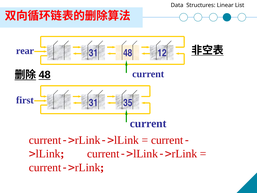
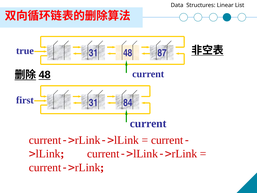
rear: rear -> true (25, 51)
12: 12 -> 87 (162, 53)
35: 35 -> 84 (128, 103)
